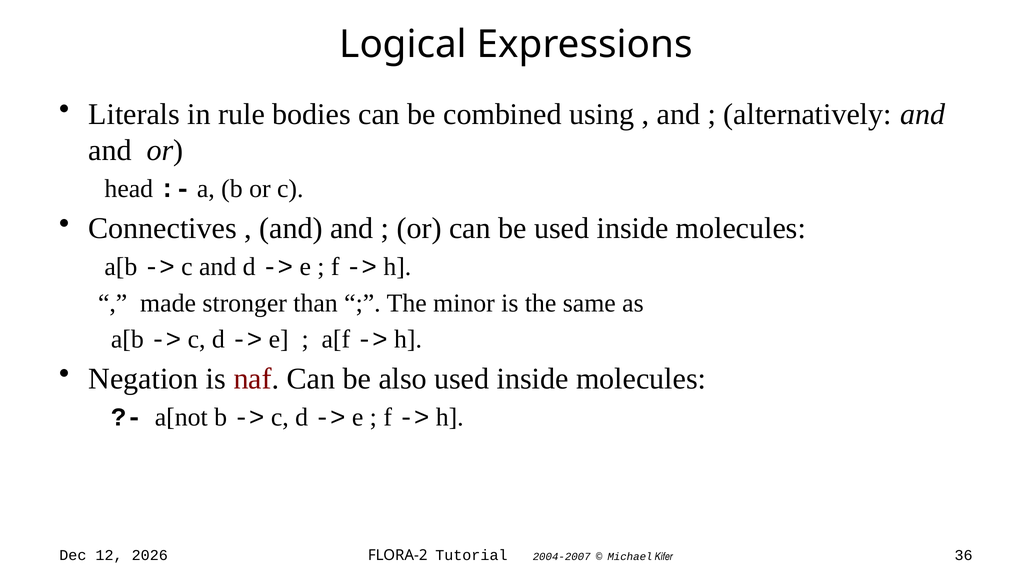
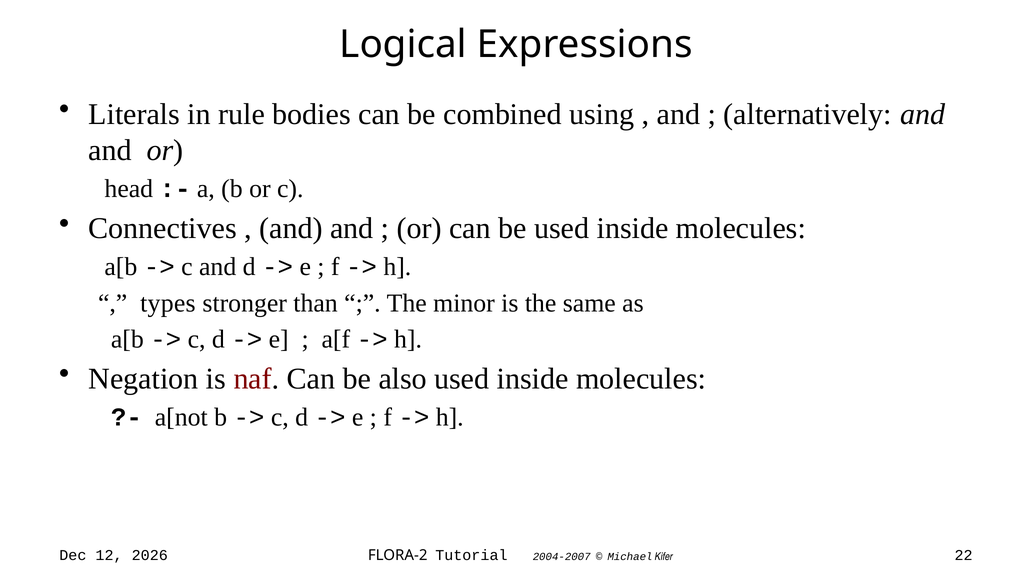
made: made -> types (168, 303)
36: 36 -> 22 (964, 556)
